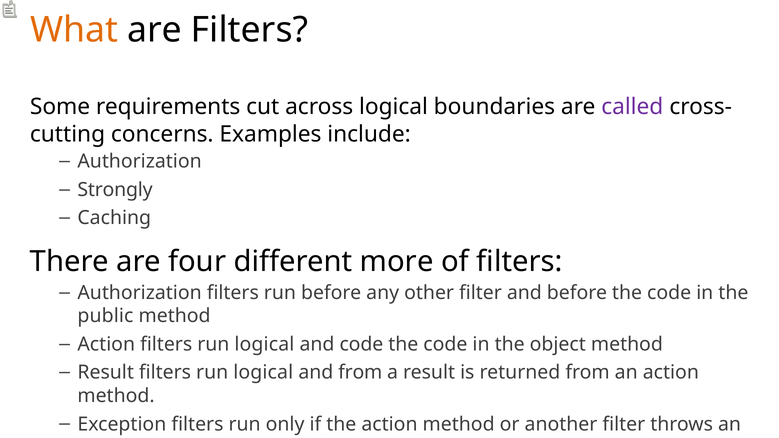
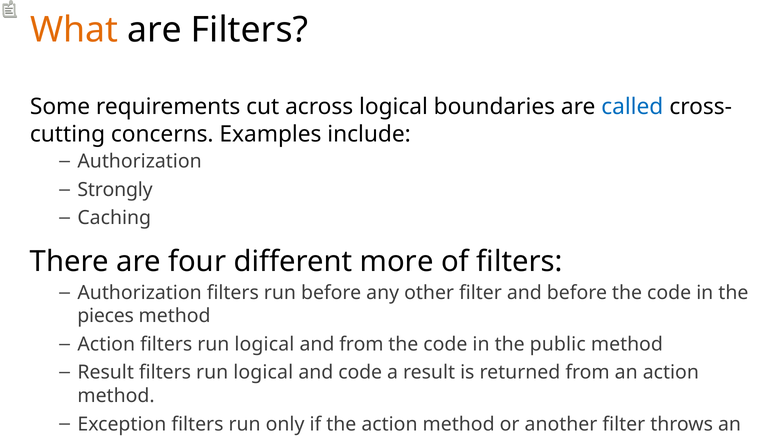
called colour: purple -> blue (632, 107)
public: public -> pieces (106, 316)
and code: code -> from (361, 344)
object: object -> public (558, 344)
and from: from -> code (360, 373)
